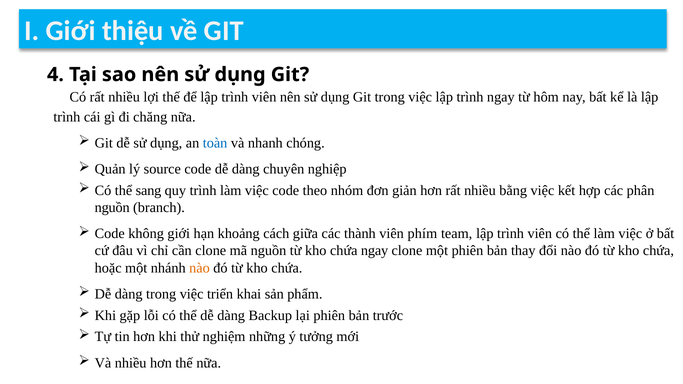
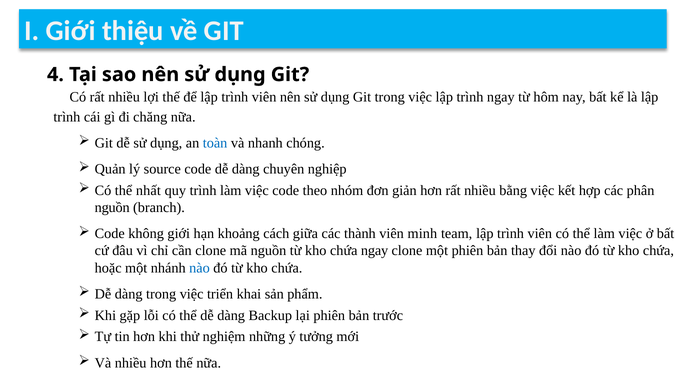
sang: sang -> nhất (148, 191)
phím: phím -> minh (422, 234)
nào colour: orange -> blue (200, 268)
